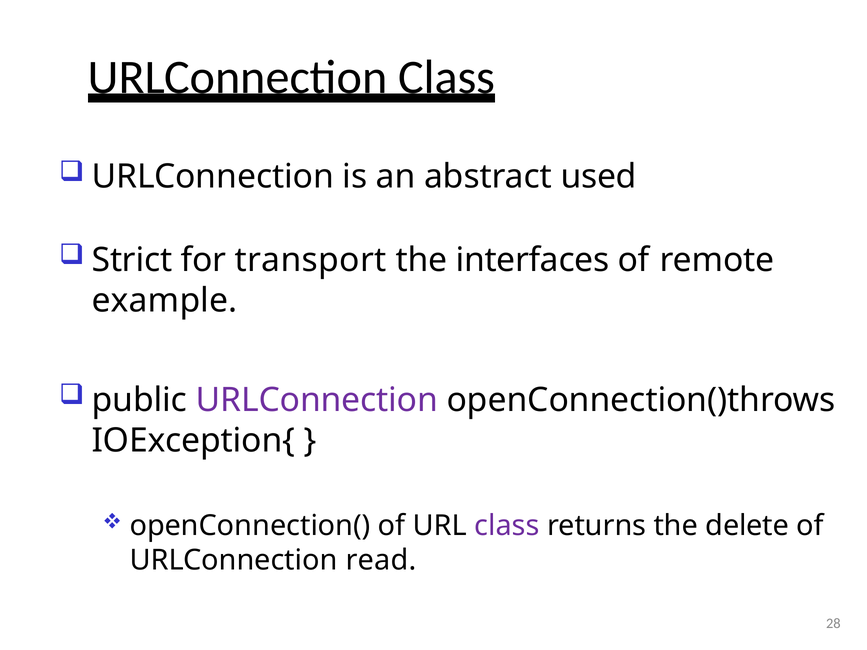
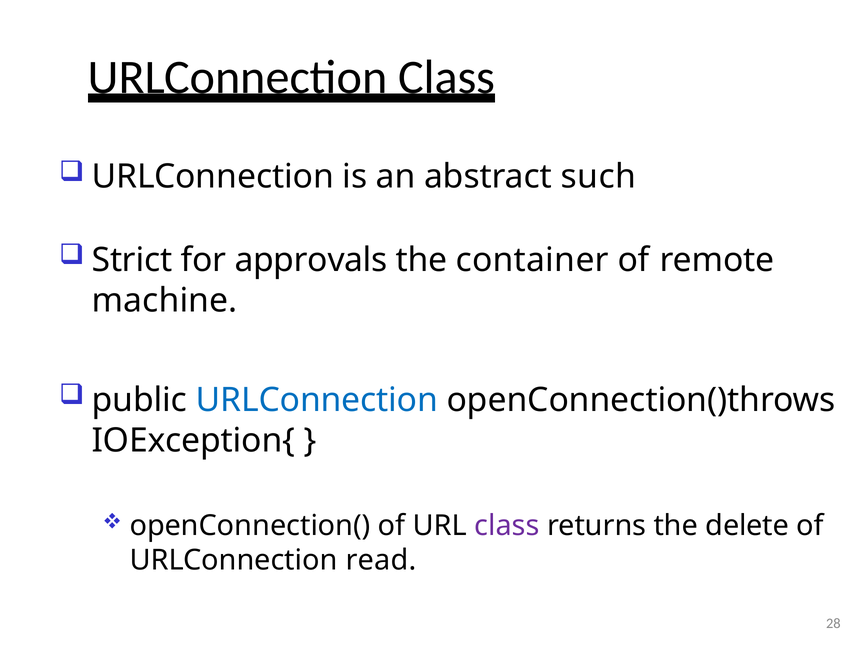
used: used -> such (598, 177)
transport: transport -> approvals (311, 260)
interfaces: interfaces -> container (532, 260)
example: example -> machine (165, 301)
URLConnection colour: purple -> blue (317, 400)
